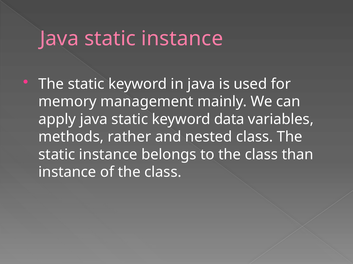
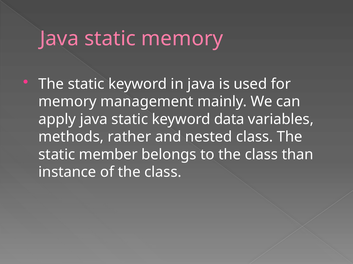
Java static instance: instance -> memory (182, 39)
instance: instance -> member (108, 155)
